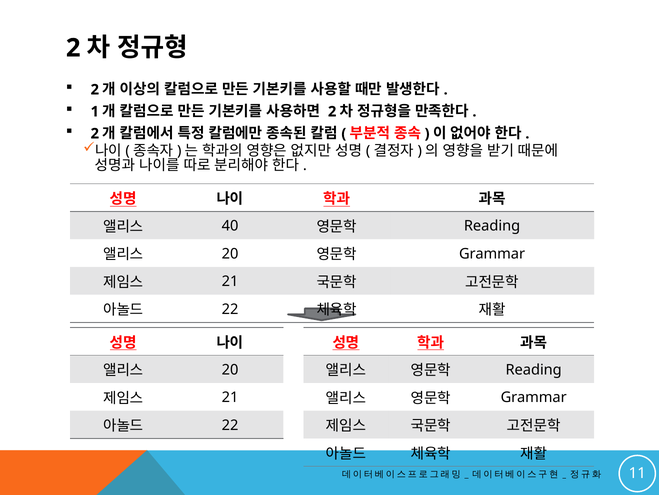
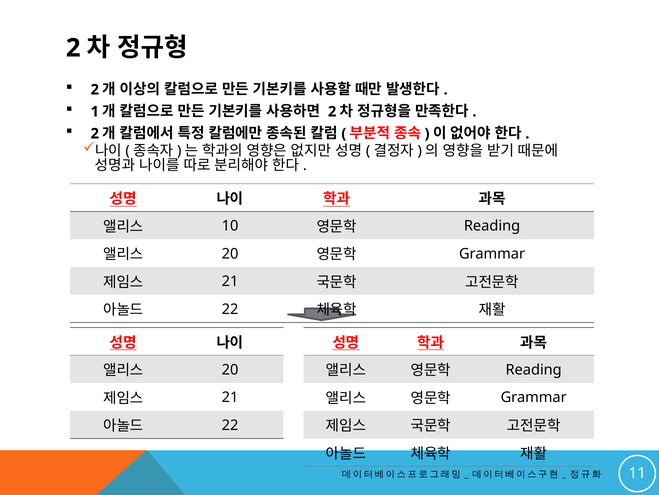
40: 40 -> 10 (230, 226)
